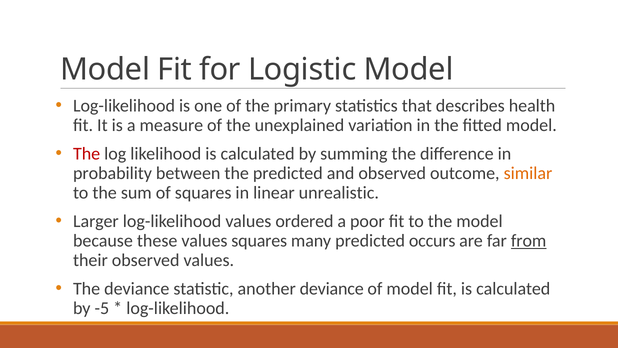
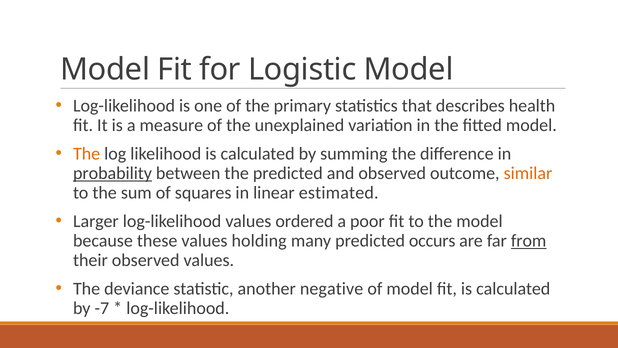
The colour: red -> orange (87, 153)
probability underline: none -> present (112, 173)
unrealistic: unrealistic -> estimated (339, 192)
values squares: squares -> holding (259, 240)
another deviance: deviance -> negative (332, 288)
-5: -5 -> -7 (102, 308)
